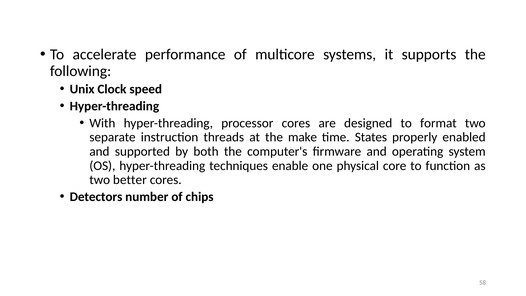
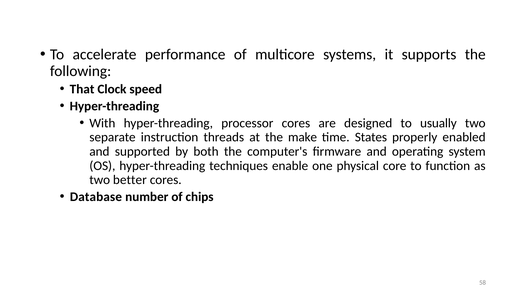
Unix: Unix -> That (82, 89)
format: format -> usually (438, 123)
Detectors: Detectors -> Database (96, 197)
